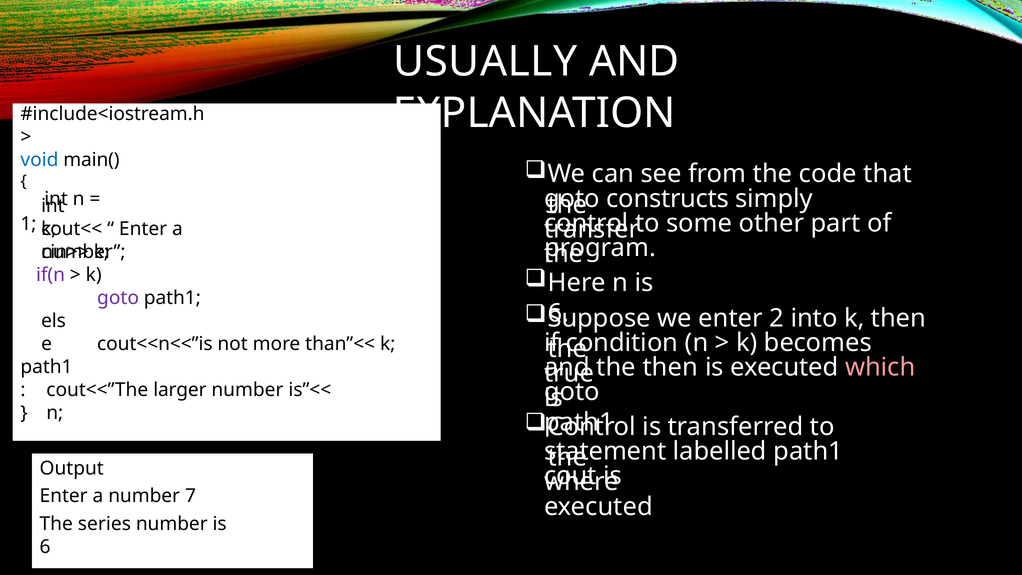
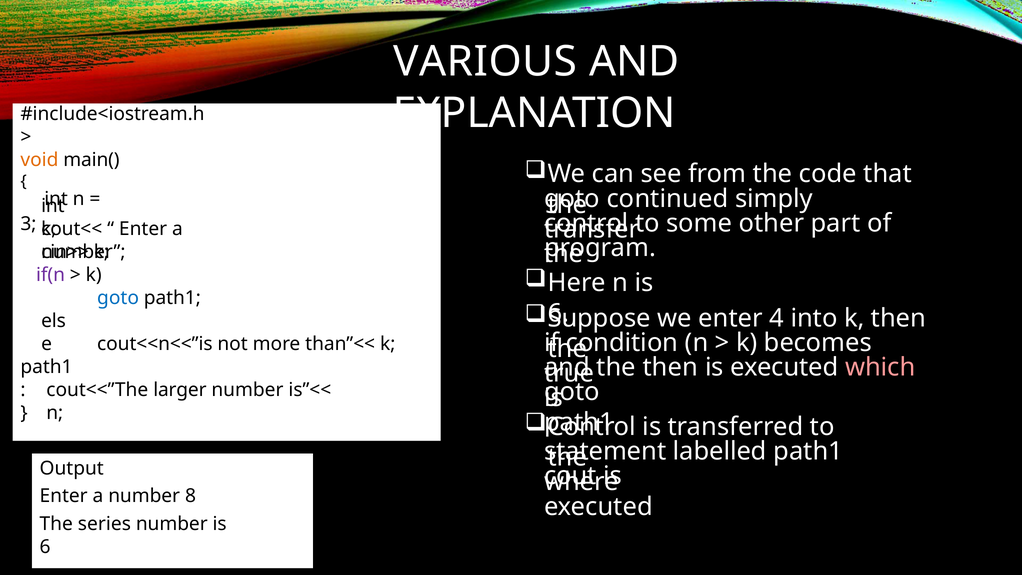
USUALLY: USUALLY -> VARIOUS (485, 62)
void colour: blue -> orange (39, 160)
constructs: constructs -> continued (668, 199)
1: 1 -> 3 (28, 224)
goto colour: purple -> blue (118, 298)
2: 2 -> 4 (777, 318)
7: 7 -> 8 (191, 496)
